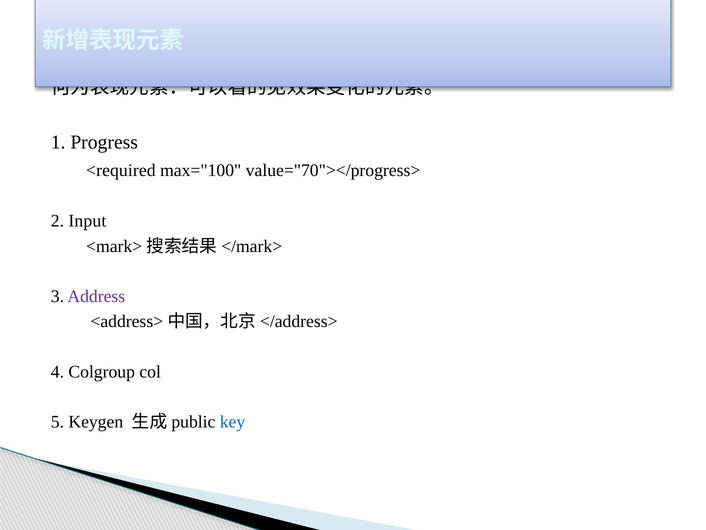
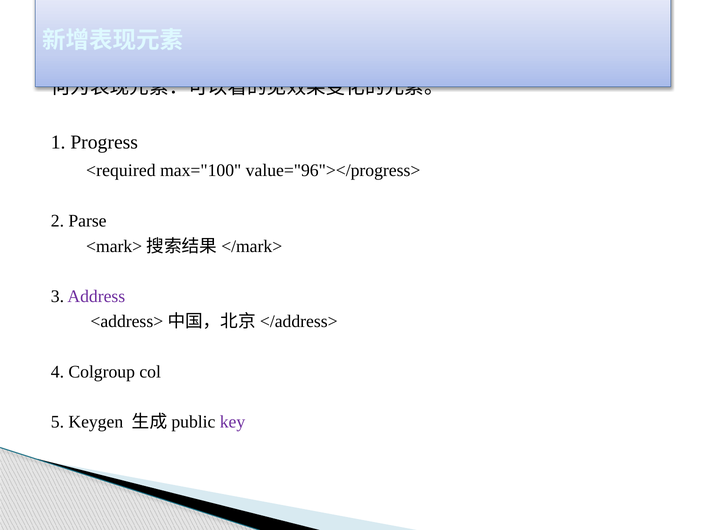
value="70"></progress>: value="70"></progress> -> value="96"></progress> (333, 170)
Input: Input -> Parse (88, 221)
key colour: blue -> purple (233, 422)
